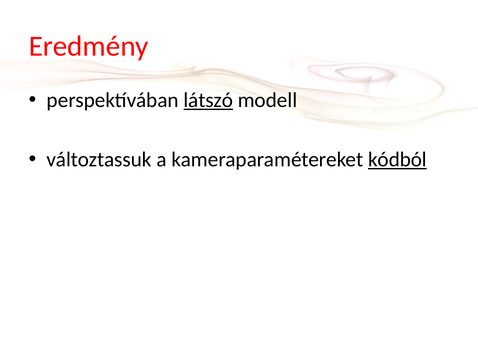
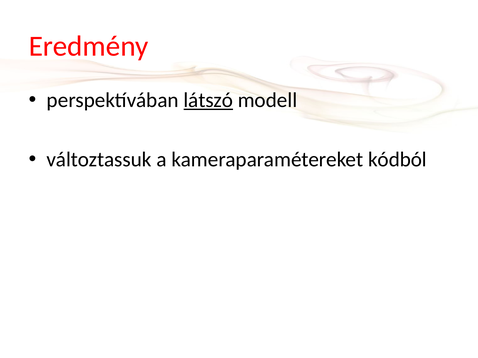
kódból underline: present -> none (397, 160)
